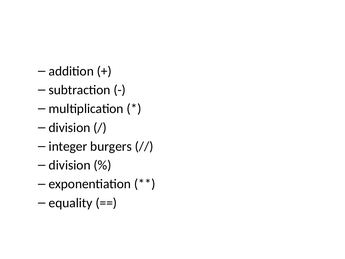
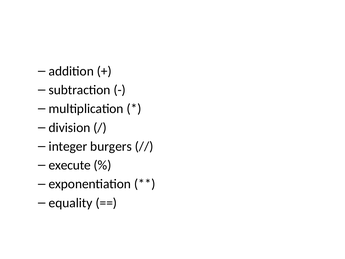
division: division -> execute (70, 165)
